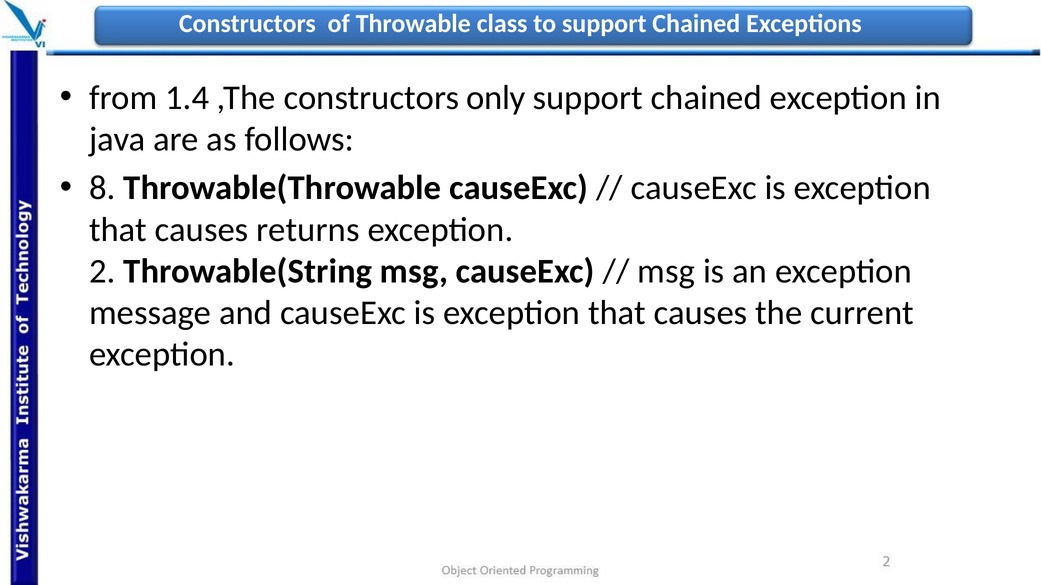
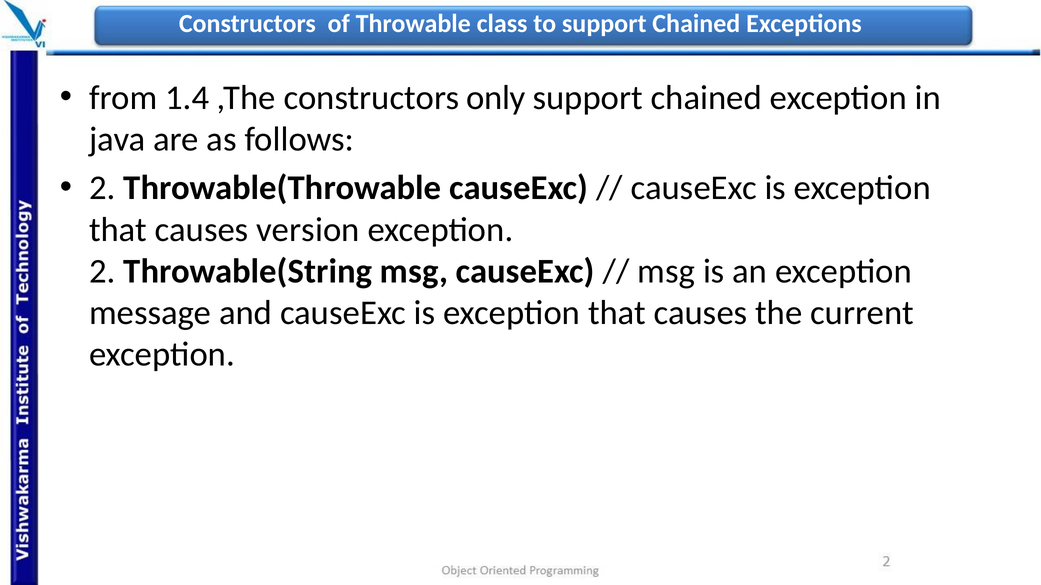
8: 8 -> 2 (102, 188)
returns: returns -> version (308, 230)
